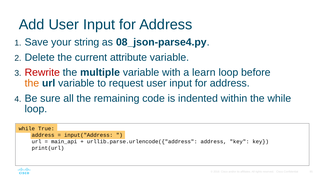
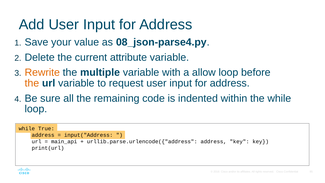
string: string -> value (87, 42)
Rewrite colour: red -> orange (42, 72)
learn: learn -> allow (204, 72)
